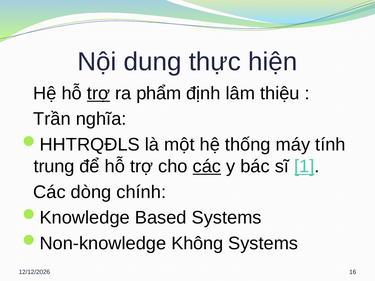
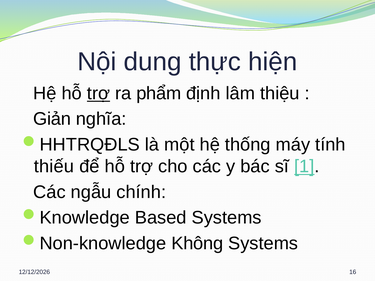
Trần: Trần -> Giản (52, 119)
trung: trung -> thiếu (54, 167)
các underline: present -> none (207, 167)
dòng: dòng -> ngẫu (91, 192)
